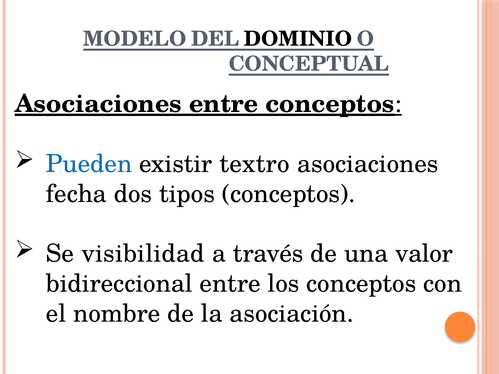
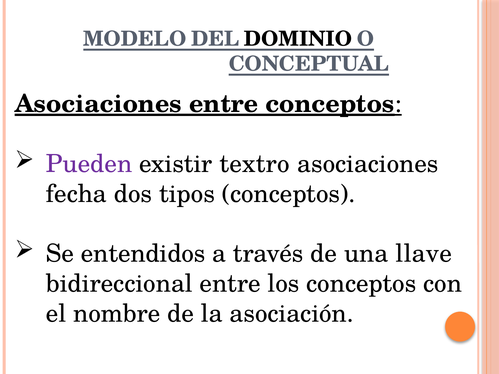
Pueden colour: blue -> purple (89, 164)
visibilidad: visibilidad -> entendidos (143, 254)
valor: valor -> llave (424, 254)
